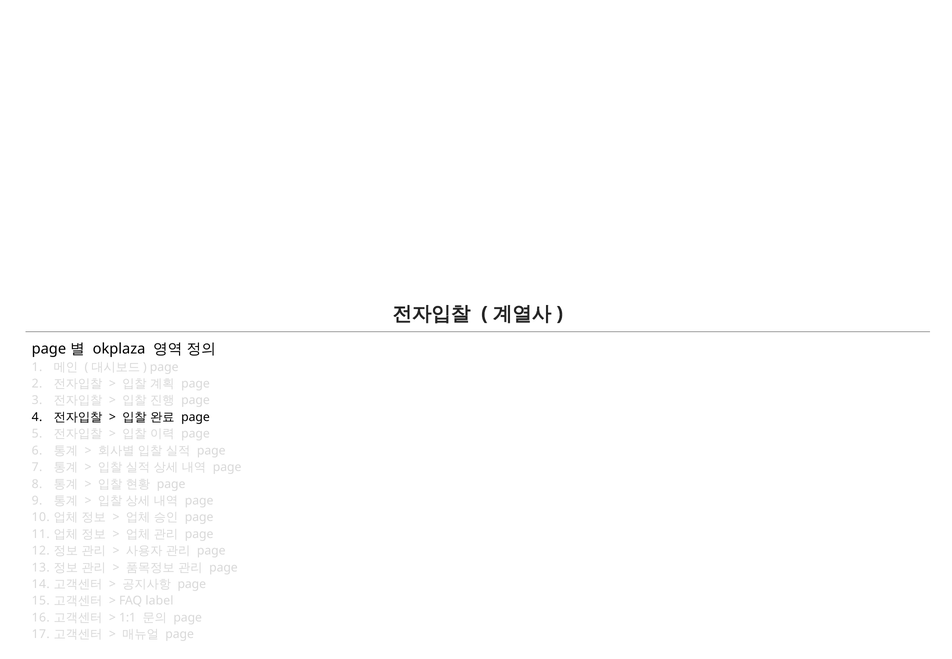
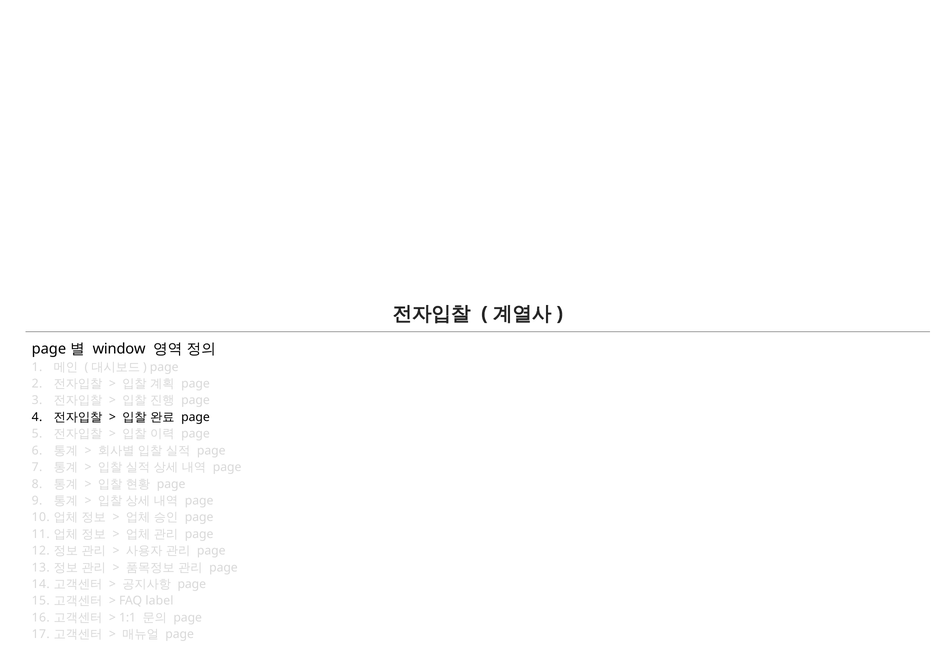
okplaza: okplaza -> window (119, 349)
